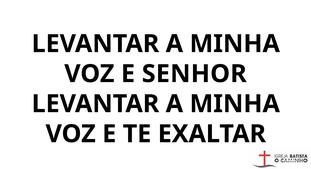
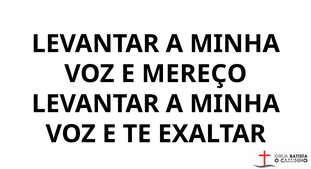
SENHOR: SENHOR -> MEREÇO (194, 74)
